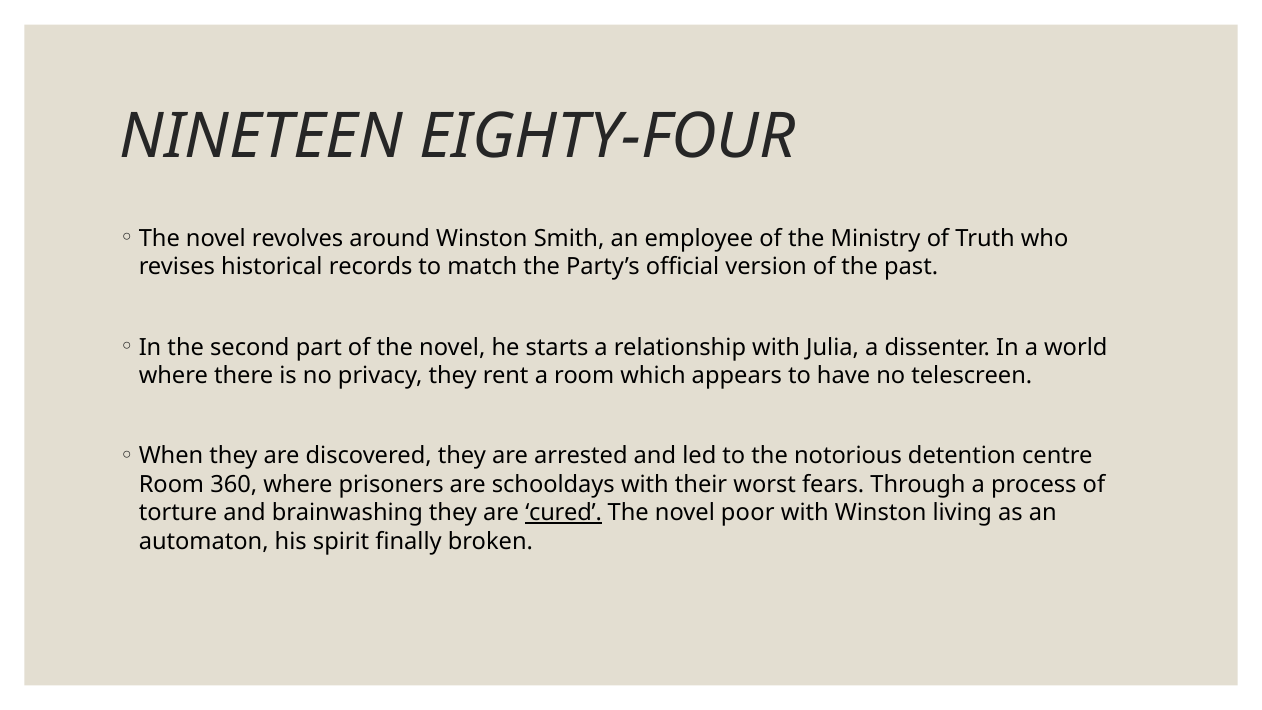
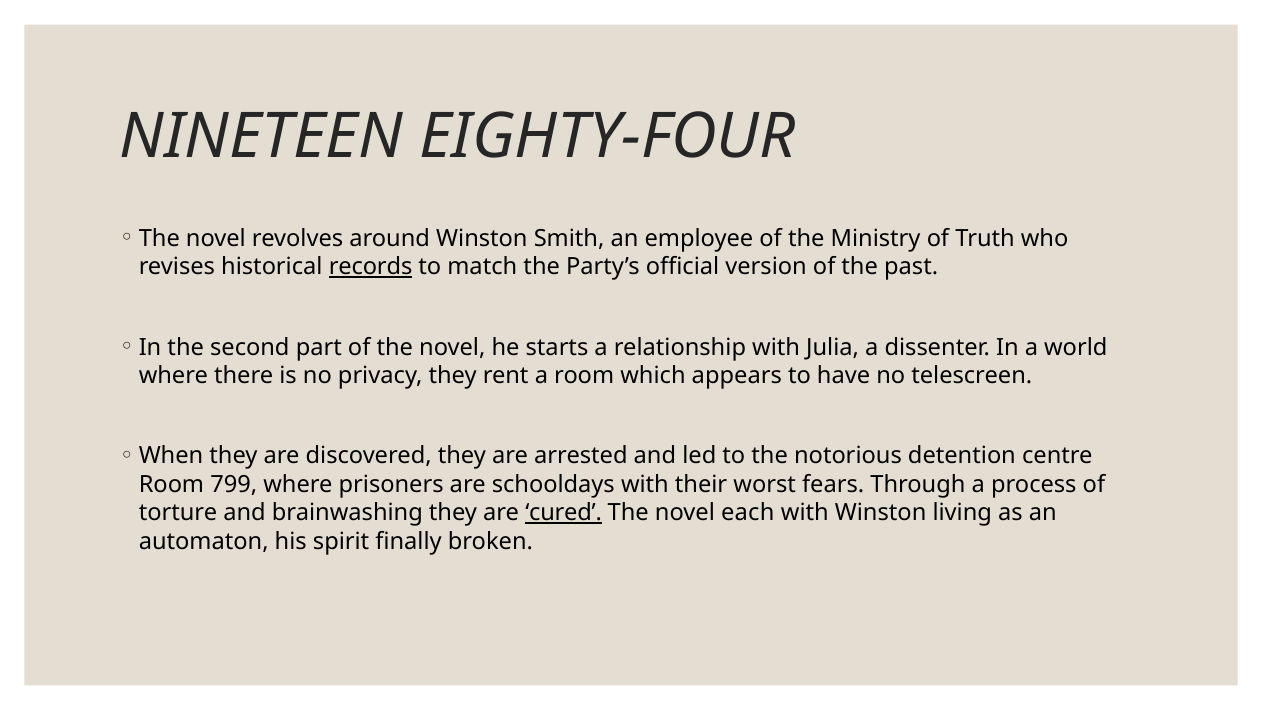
records underline: none -> present (371, 267)
360: 360 -> 799 (234, 484)
poor: poor -> each (748, 513)
